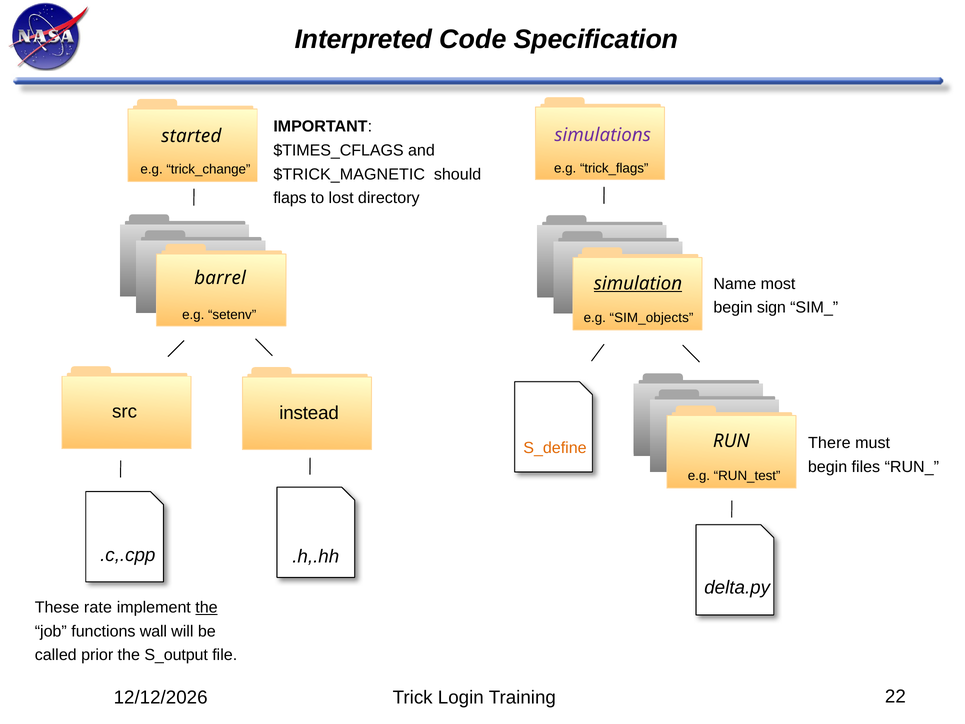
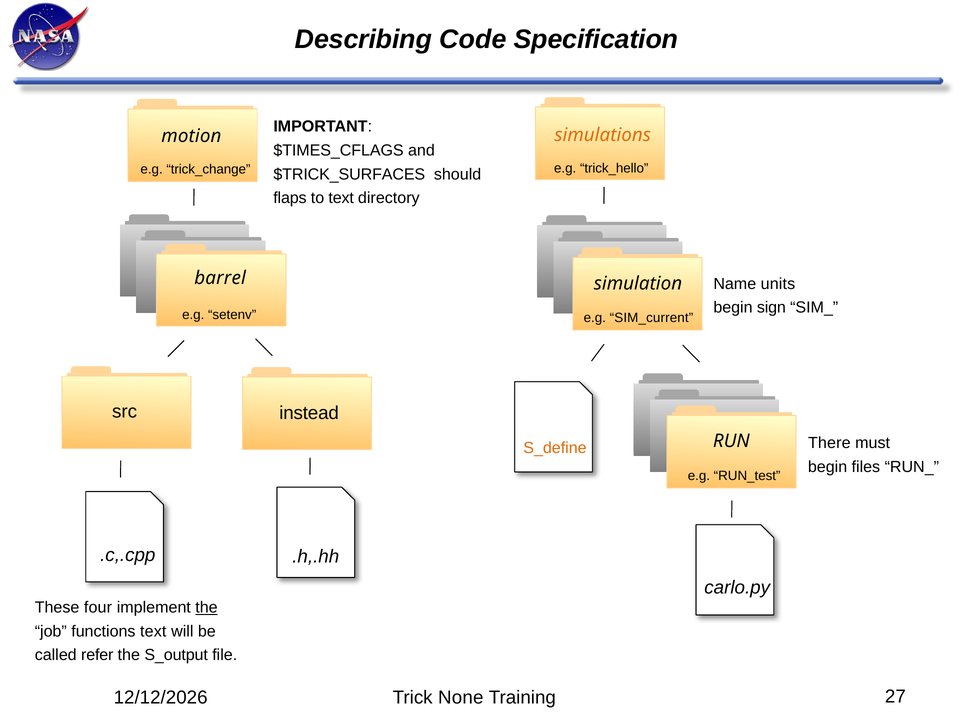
Interpreted: Interpreted -> Describing (363, 40)
simulations colour: purple -> orange (603, 135)
started: started -> motion (191, 136)
trick_flags: trick_flags -> trick_hello (614, 168)
$TRICK_MAGNETIC: $TRICK_MAGNETIC -> $TRICK_SURFACES (349, 174)
to lost: lost -> text (341, 198)
most: most -> units (778, 284)
simulation underline: present -> none (638, 283)
SIM_objects: SIM_objects -> SIM_current (651, 318)
delta.py: delta.py -> carlo.py (737, 587)
rate: rate -> four (98, 607)
functions wall: wall -> text (153, 631)
prior: prior -> refer (97, 655)
Login: Login -> None (461, 697)
22: 22 -> 27 (895, 696)
